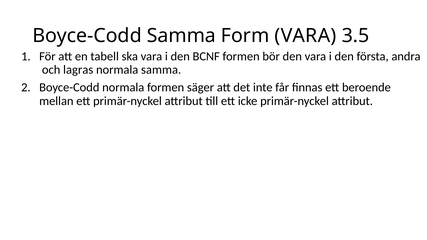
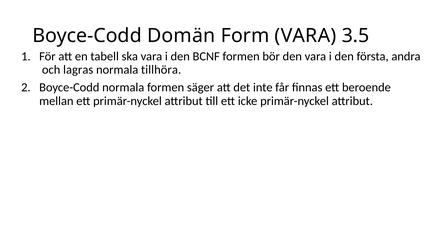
Boyce-Codd Samma: Samma -> Domän (181, 36)
normala samma: samma -> tillhöra (161, 70)
